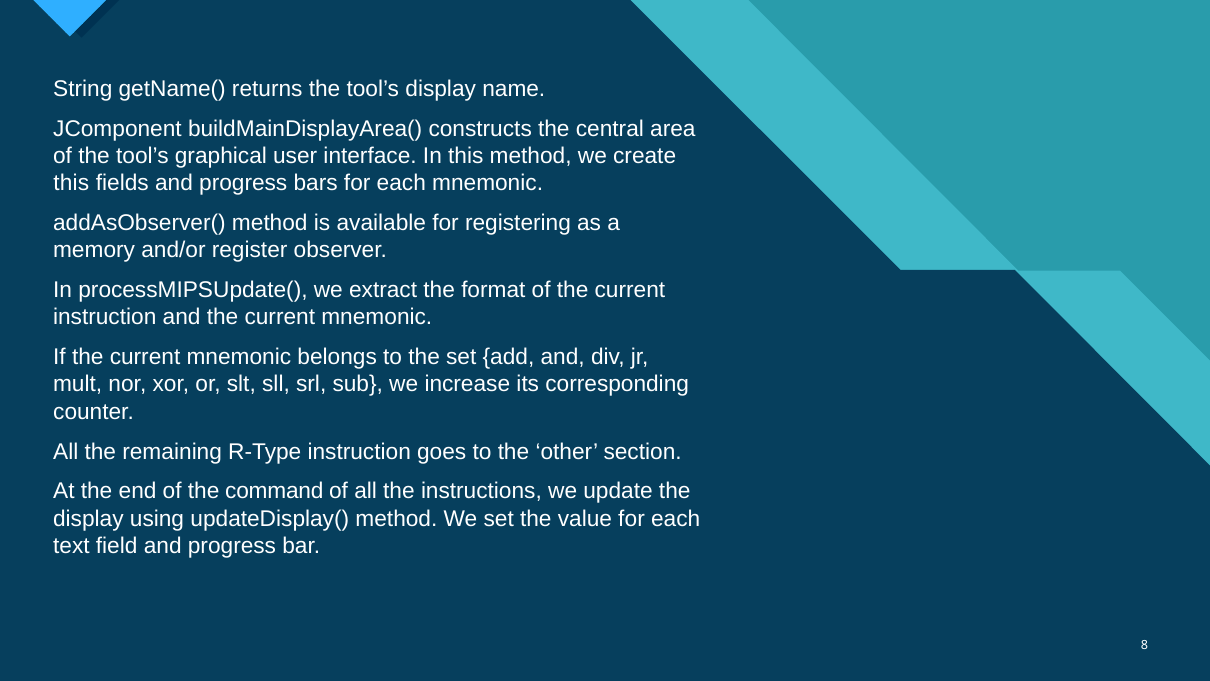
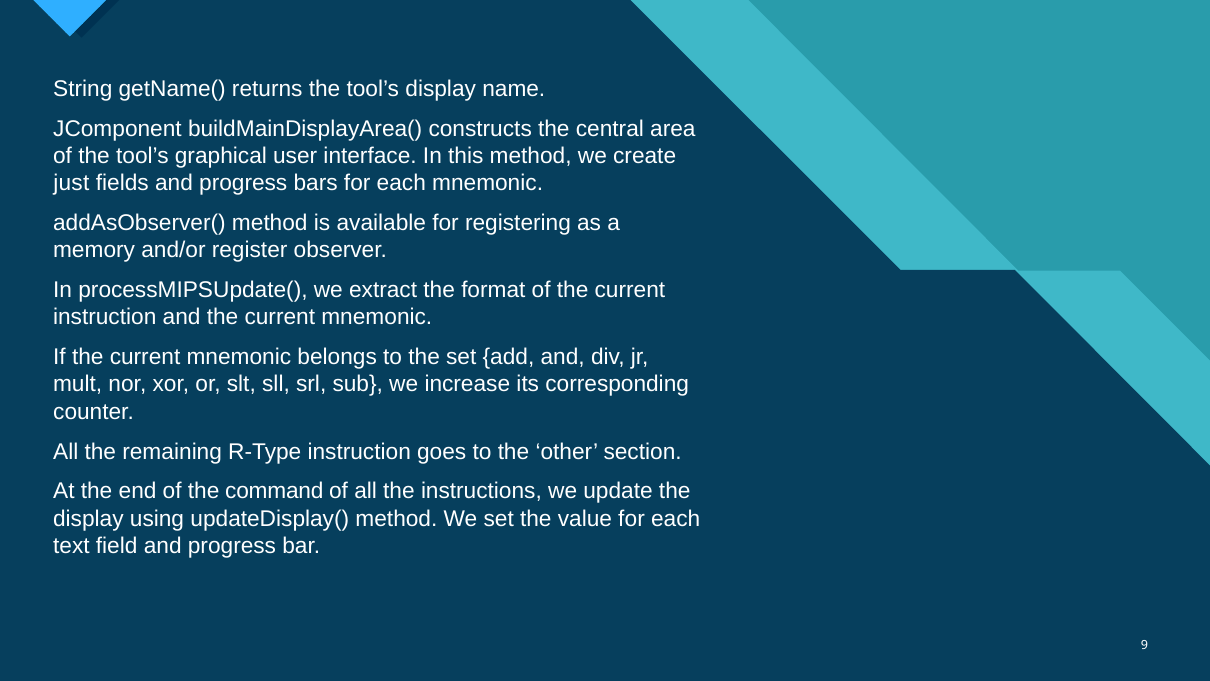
this: this -> just (71, 183)
8: 8 -> 9 (1144, 645)
